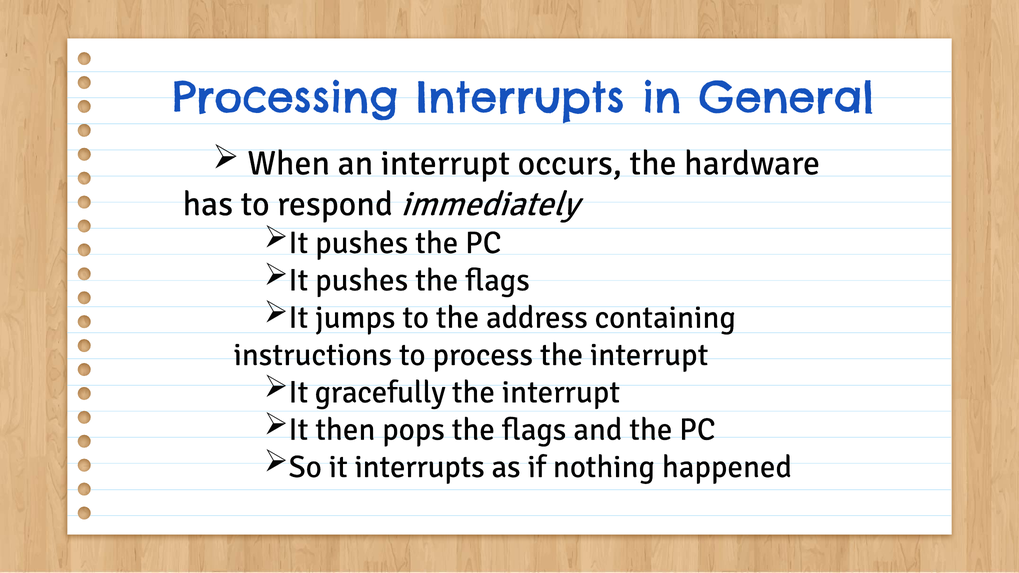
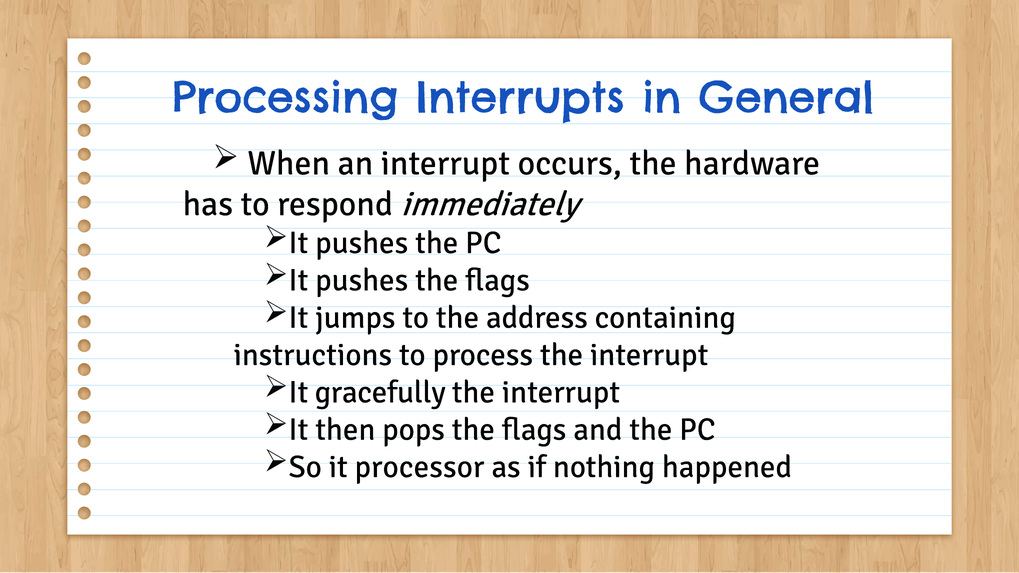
it interrupts: interrupts -> processor (419, 467)
